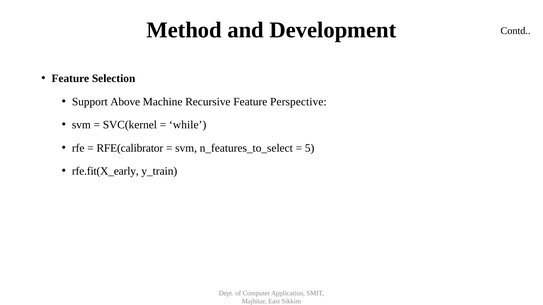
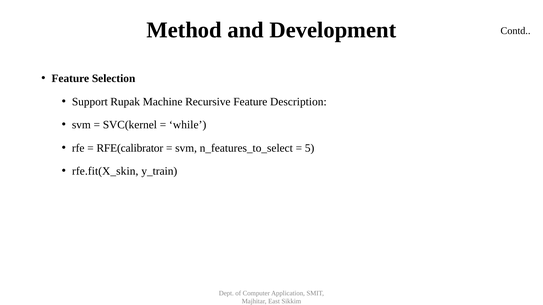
Above: Above -> Rupak (125, 102)
Perspective: Perspective -> Description (298, 102)
rfe.fit(X_early: rfe.fit(X_early -> rfe.fit(X_skin (105, 171)
